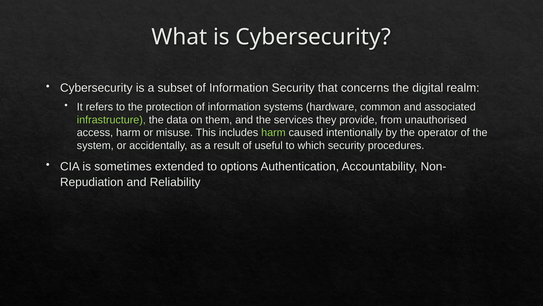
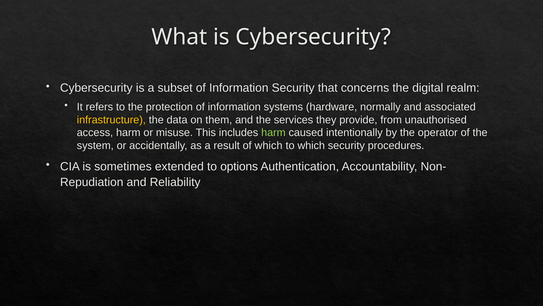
common: common -> normally (380, 107)
infrastructure colour: light green -> yellow (111, 120)
of useful: useful -> which (269, 145)
